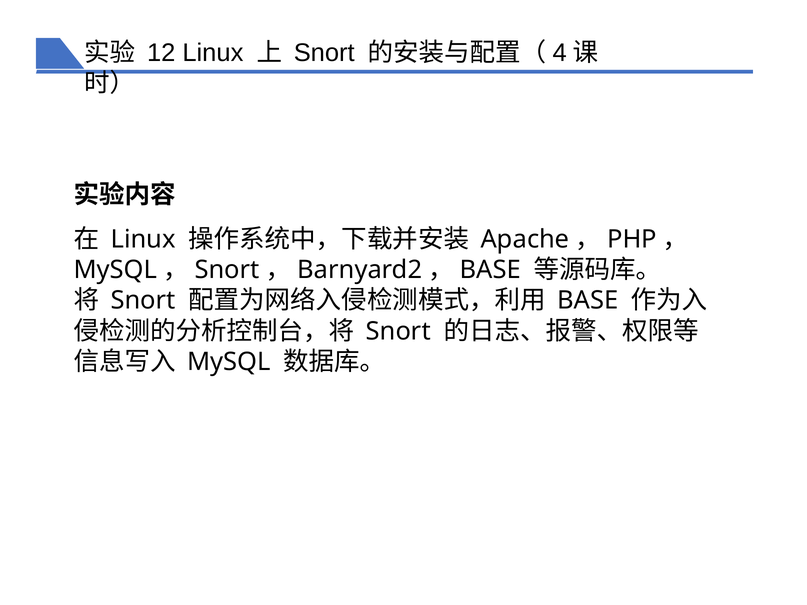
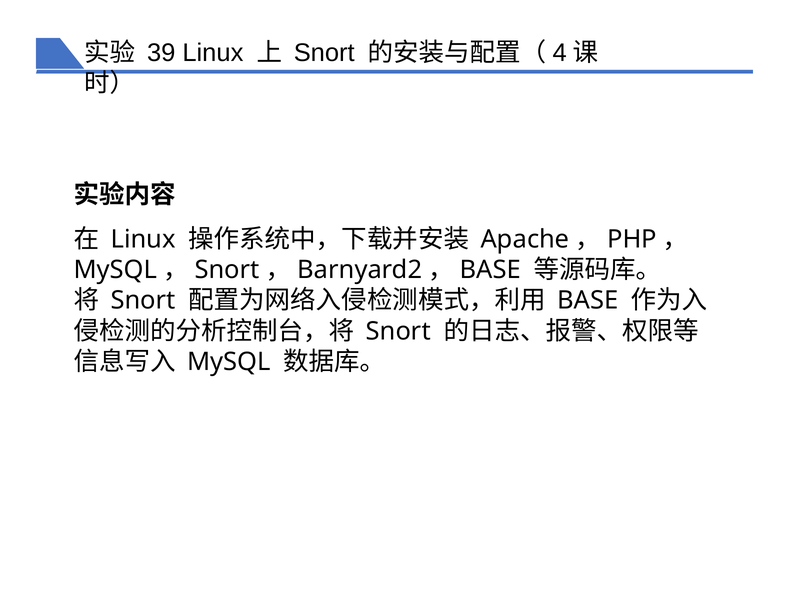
12: 12 -> 39 (161, 53)
